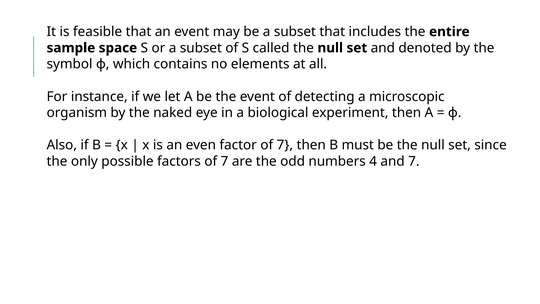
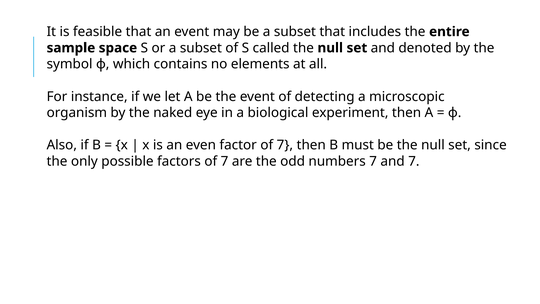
numbers 4: 4 -> 7 (373, 161)
